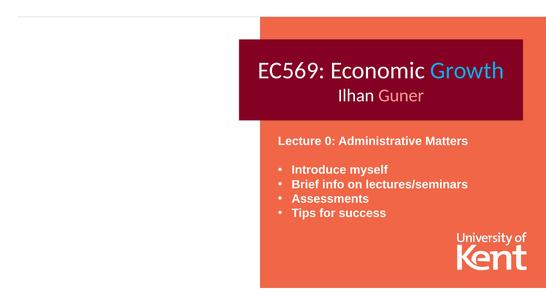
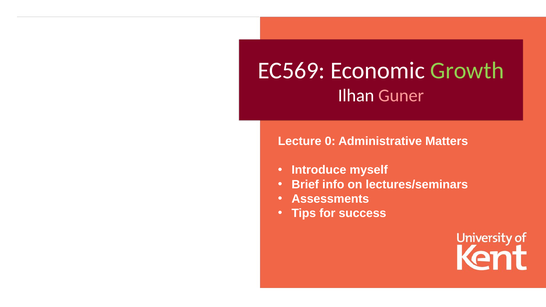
Growth colour: light blue -> light green (467, 71)
